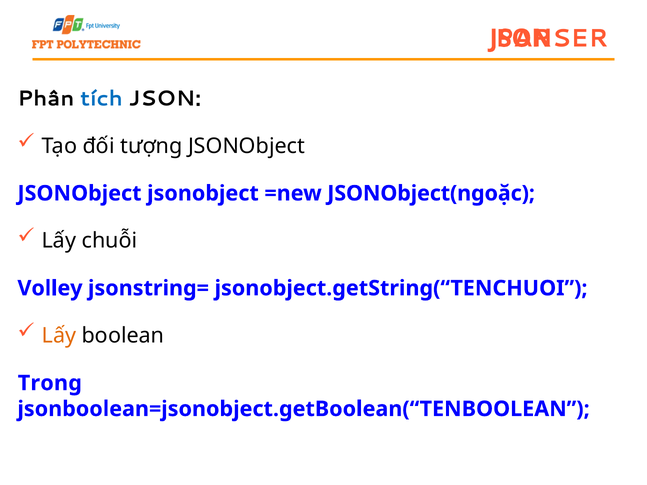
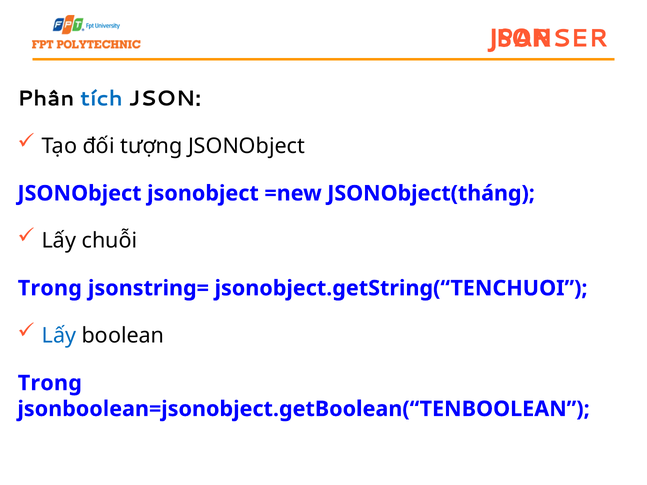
JSONObject(ngoặc: JSONObject(ngoặc -> JSONObject(tháng (431, 193)
Volley: Volley -> Trong (50, 288)
Lấy colour: orange -> blue (59, 336)
